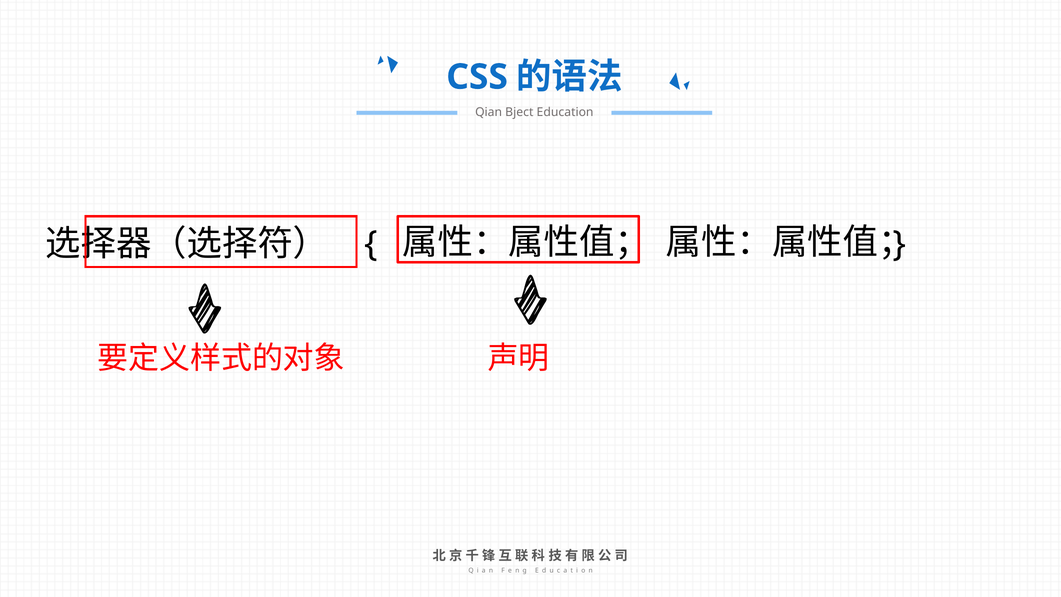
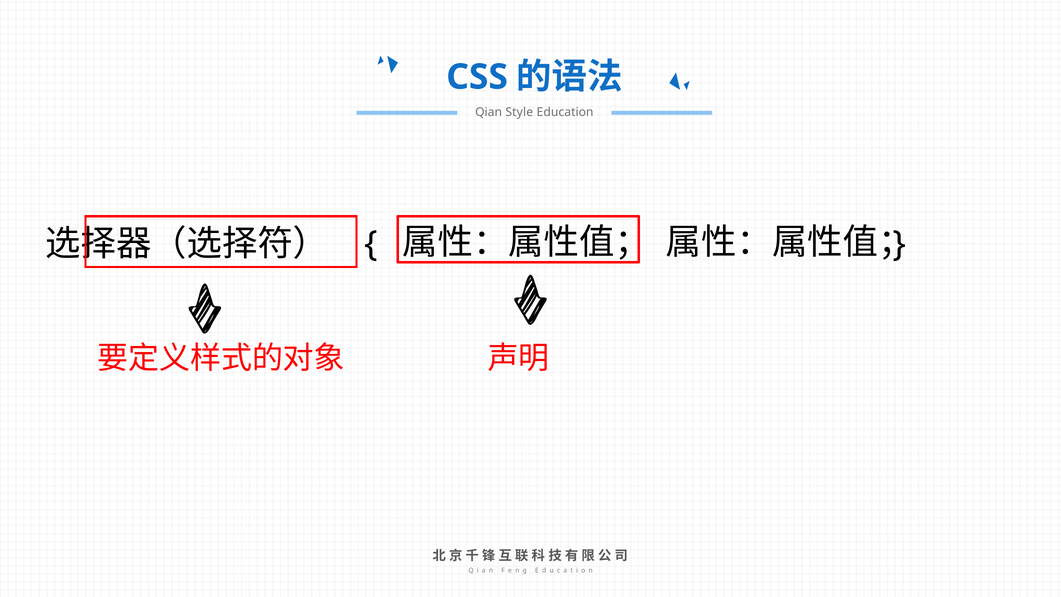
Bject: Bject -> Style (519, 112)
